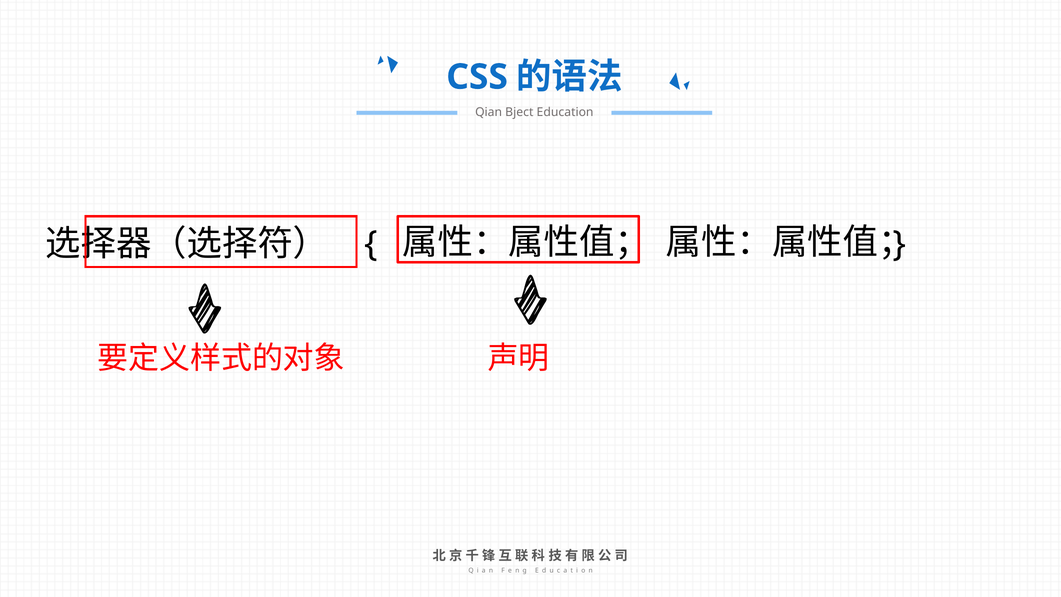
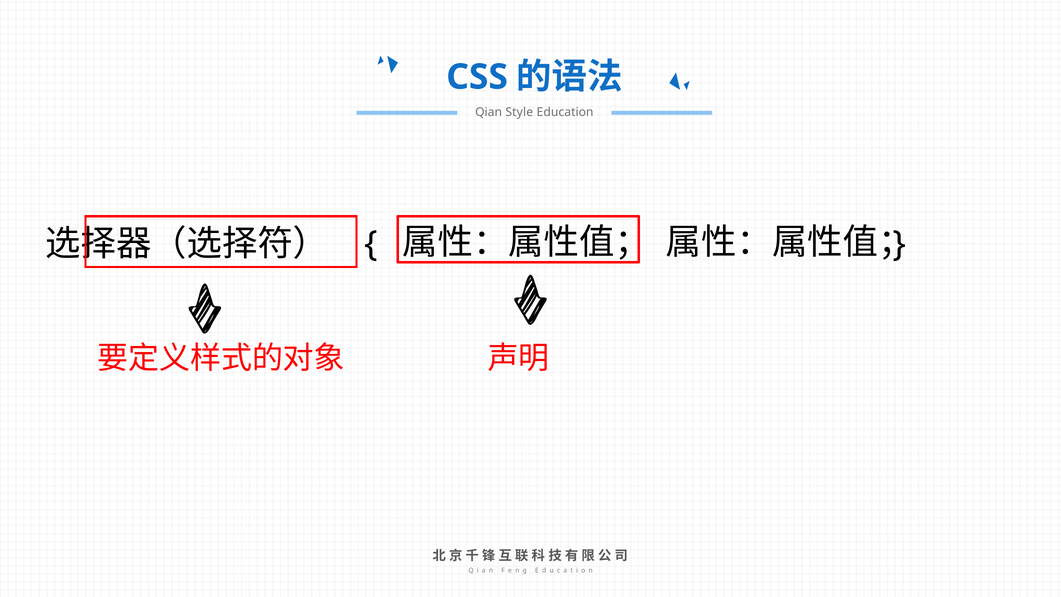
Bject: Bject -> Style (519, 112)
